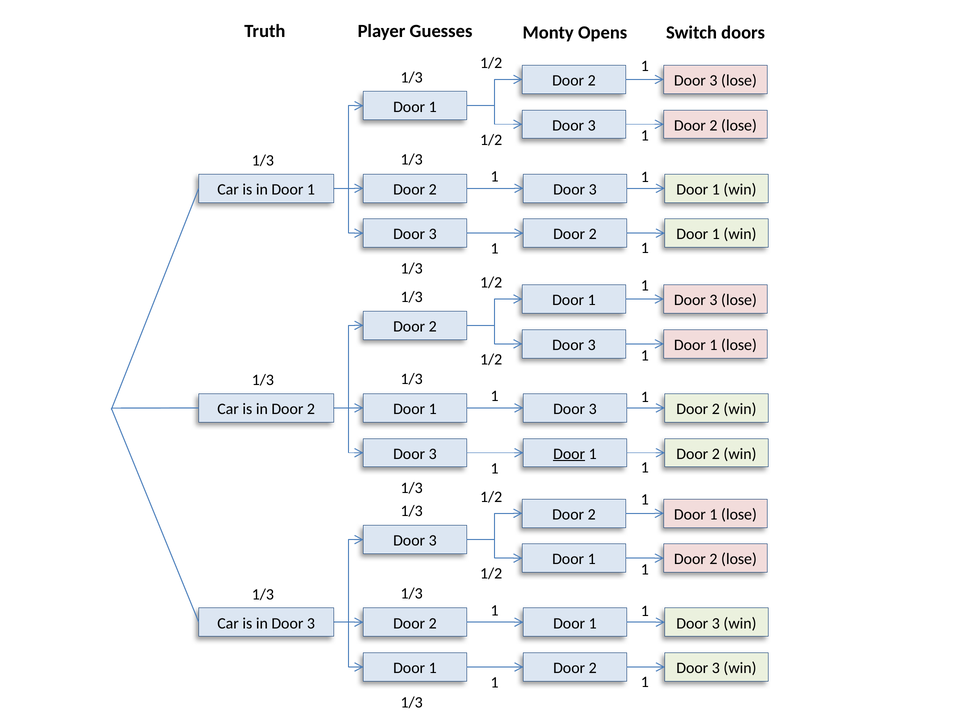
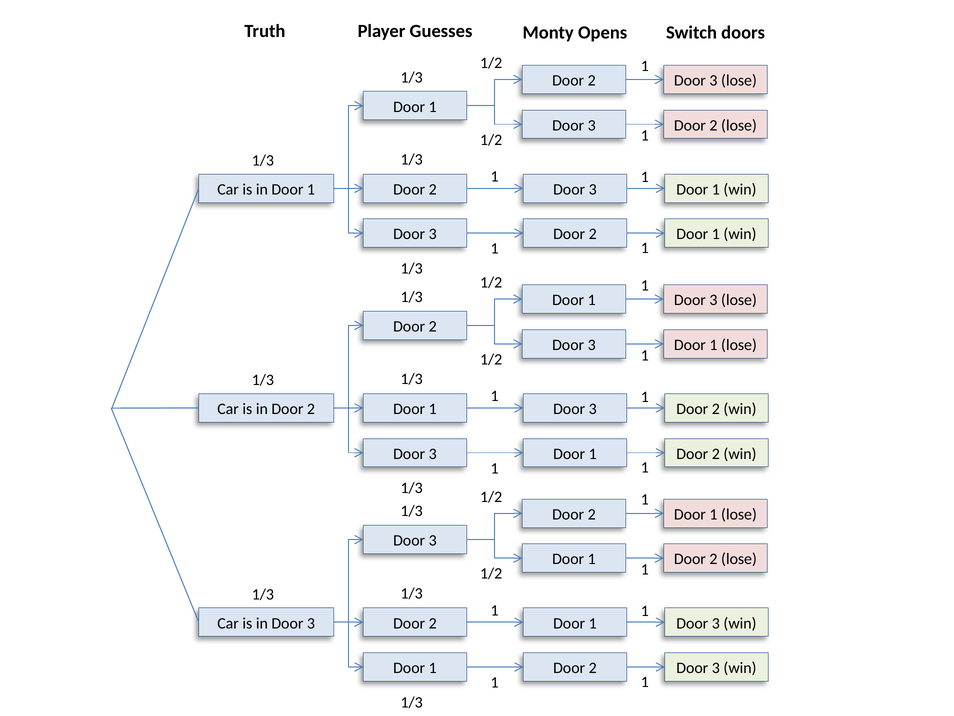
Door underline: present -> none (569, 454)
